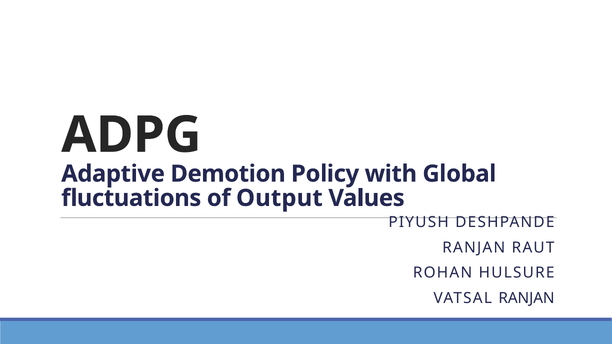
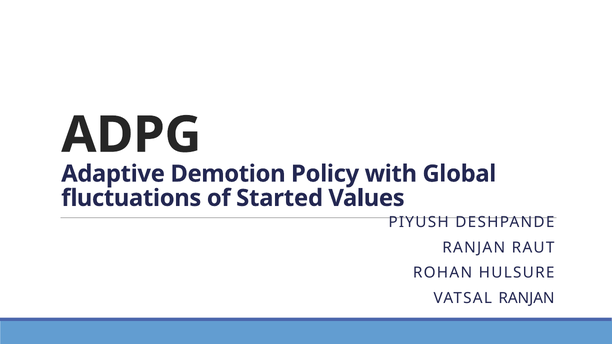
Output: Output -> Started (280, 198)
